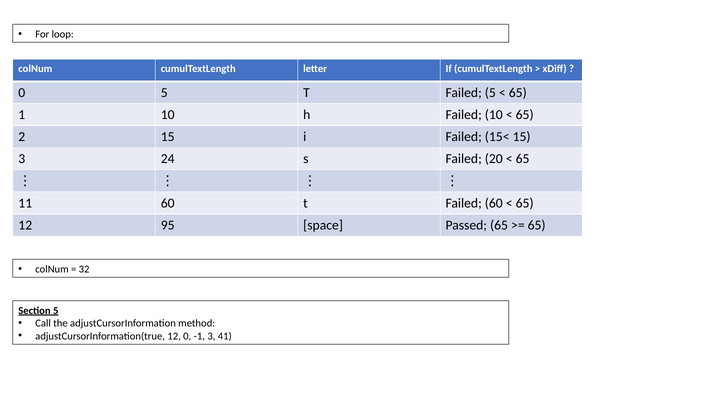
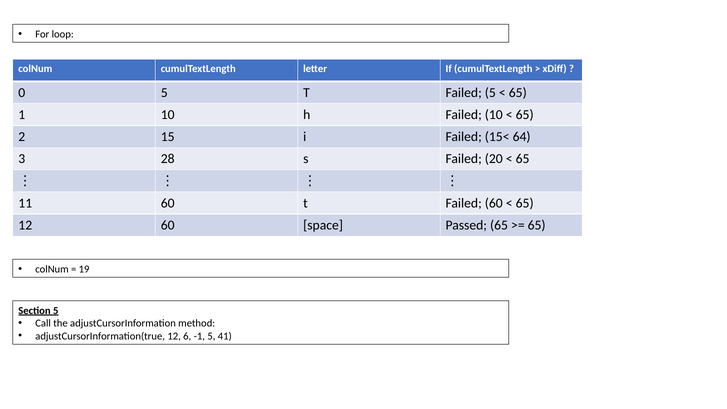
15< 15: 15 -> 64 (522, 137)
24: 24 -> 28 (168, 159)
12 95: 95 -> 60 (168, 225)
32: 32 -> 19 (84, 269)
12 0: 0 -> 6 (187, 336)
-1 3: 3 -> 5 (211, 336)
